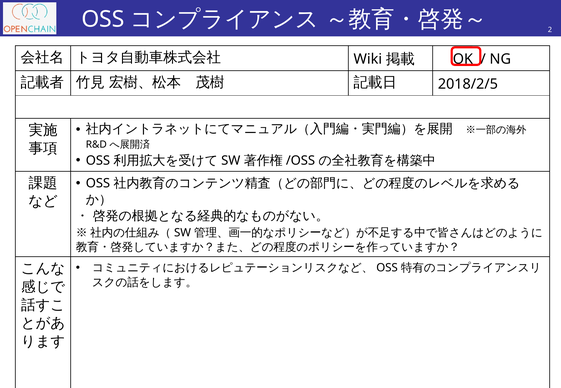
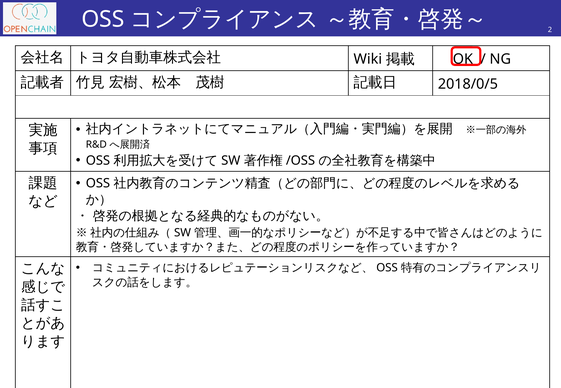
2018/2/5: 2018/2/5 -> 2018/0/5 (468, 84)
